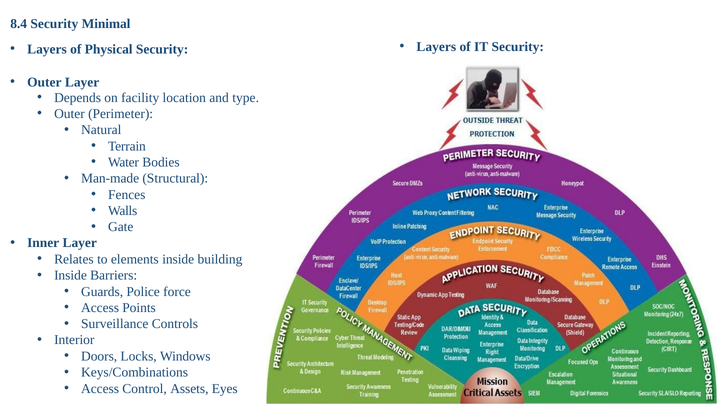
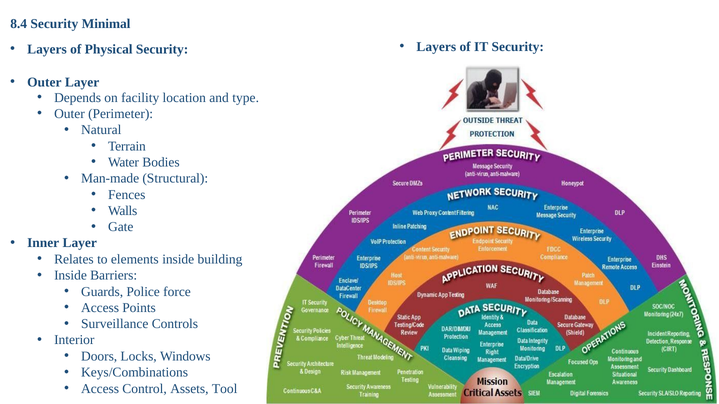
Eyes: Eyes -> Tool (225, 389)
